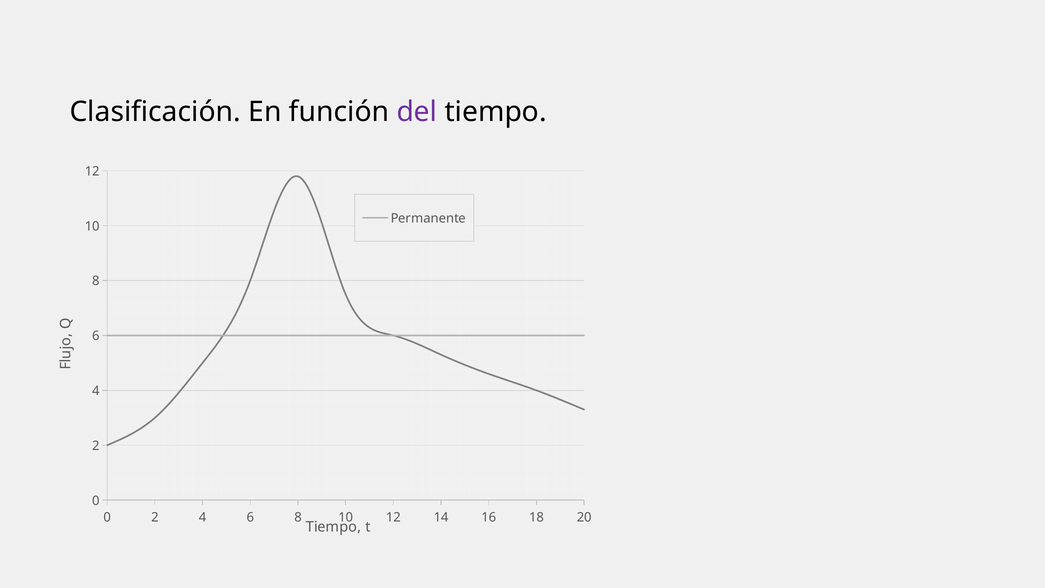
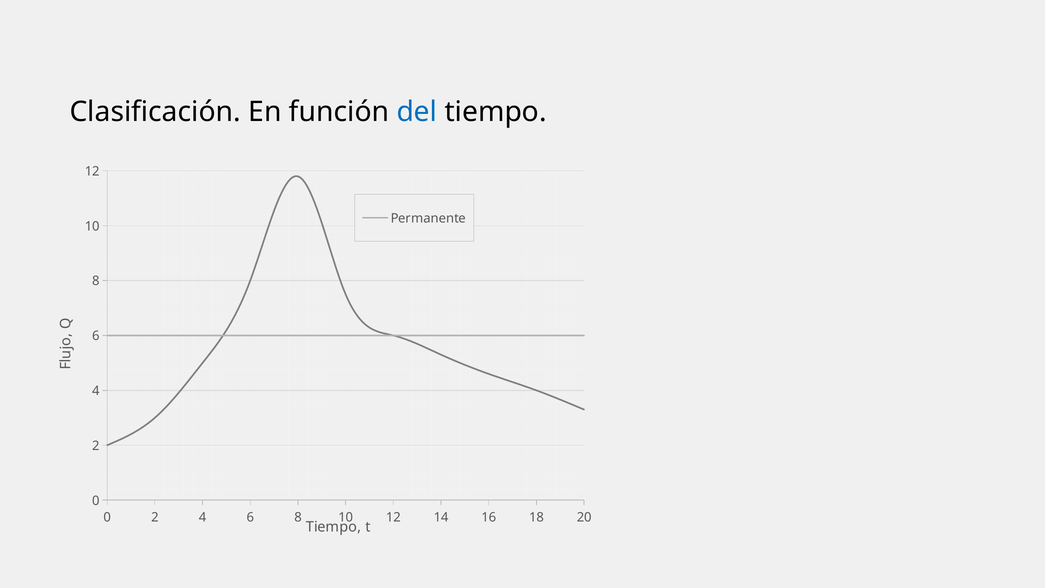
del colour: purple -> blue (417, 112)
